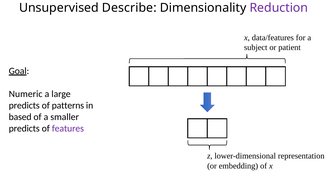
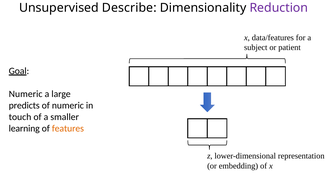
of patterns: patterns -> numeric (68, 105)
based: based -> touch (20, 117)
predicts: predicts -> learning (24, 128)
features colour: purple -> orange (68, 128)
